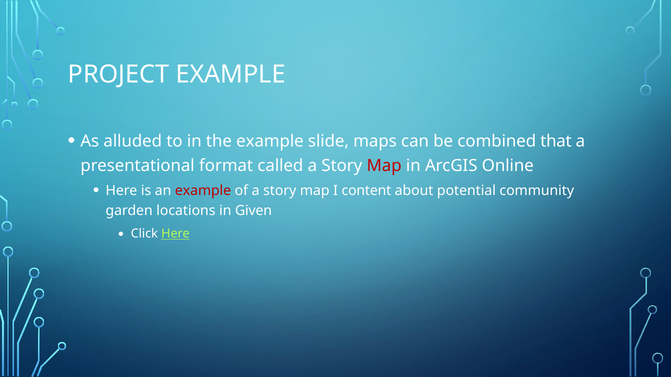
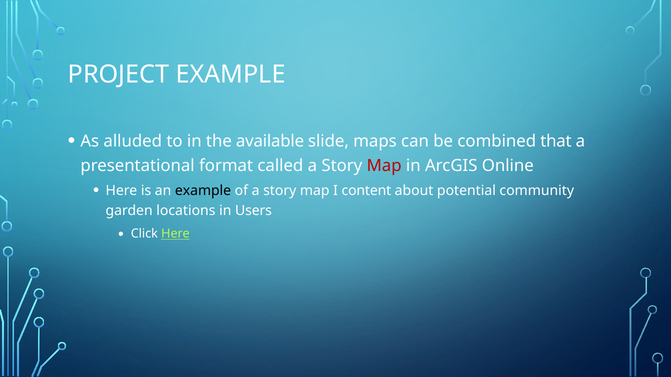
the example: example -> available (270, 142)
example colour: red -> black (203, 191)
Given: Given -> Users (253, 211)
